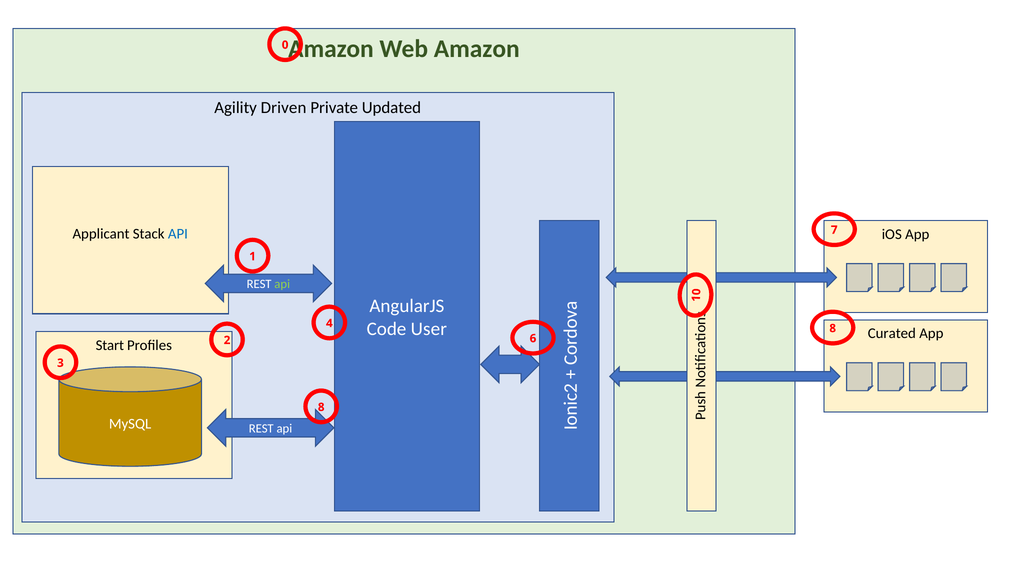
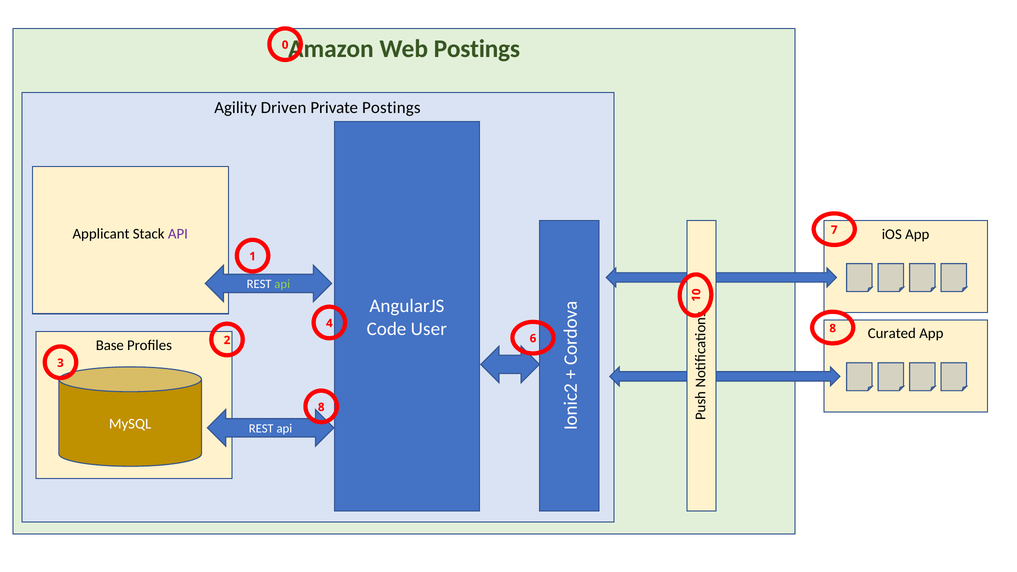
Web Amazon: Amazon -> Postings (477, 49)
Private Updated: Updated -> Postings (391, 108)
API colour: blue -> purple (178, 234)
Start: Start -> Base (110, 345)
